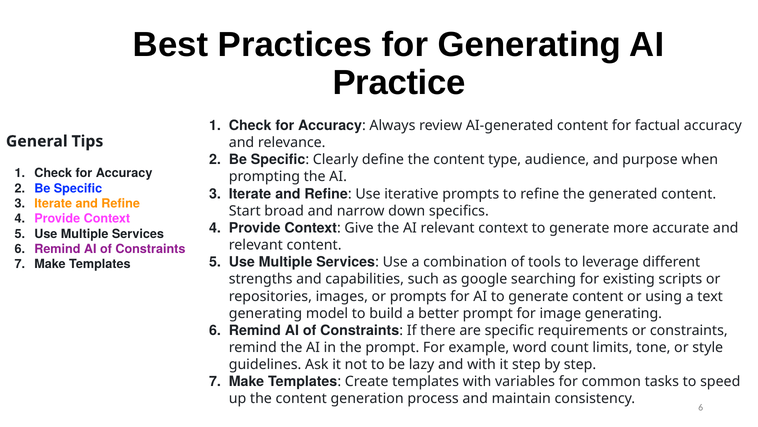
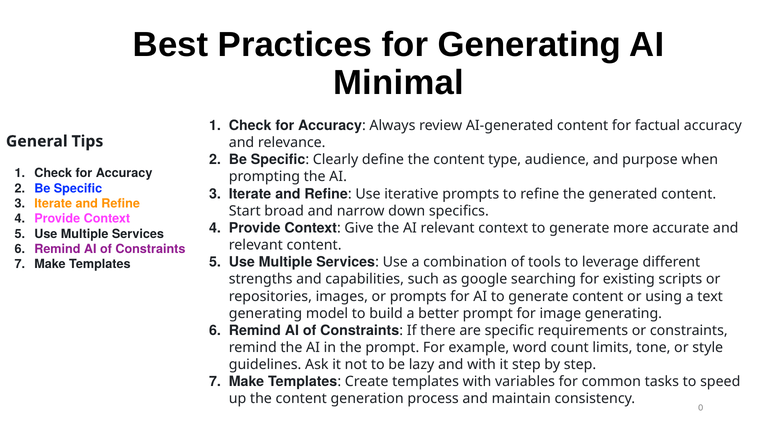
Practice: Practice -> Minimal (399, 82)
consistency 6: 6 -> 0 (701, 407)
